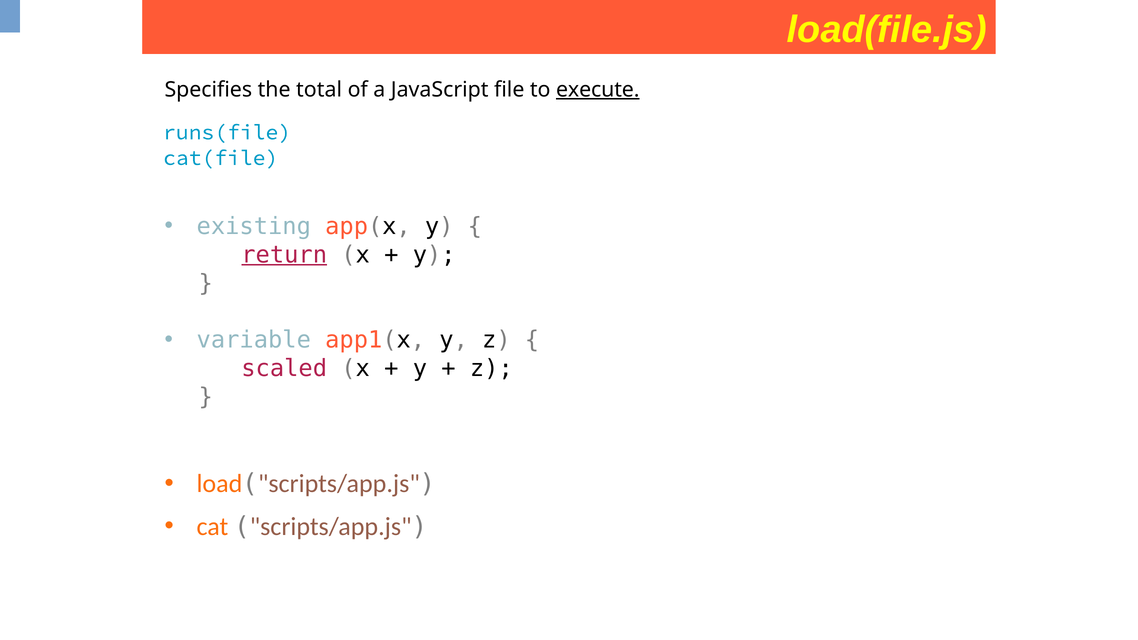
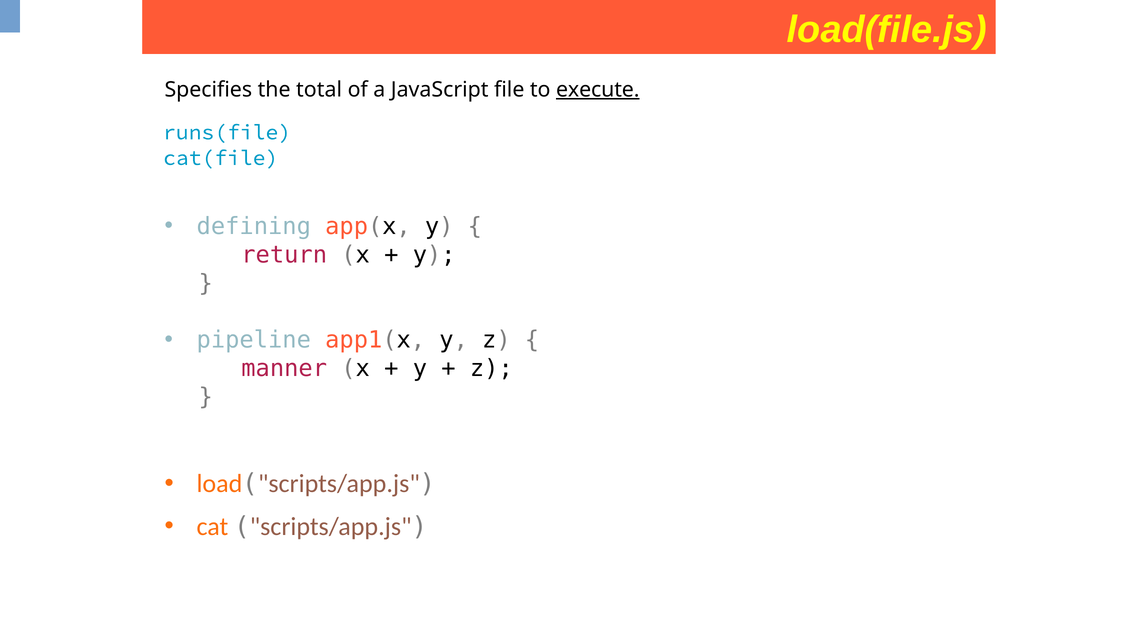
existing: existing -> defining (254, 226)
return underline: present -> none (284, 255)
variable: variable -> pipeline (254, 340)
scaled: scaled -> manner (284, 369)
